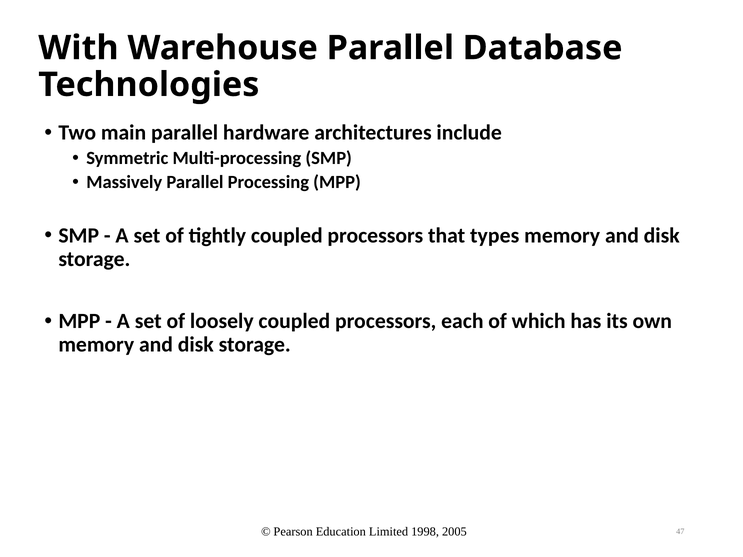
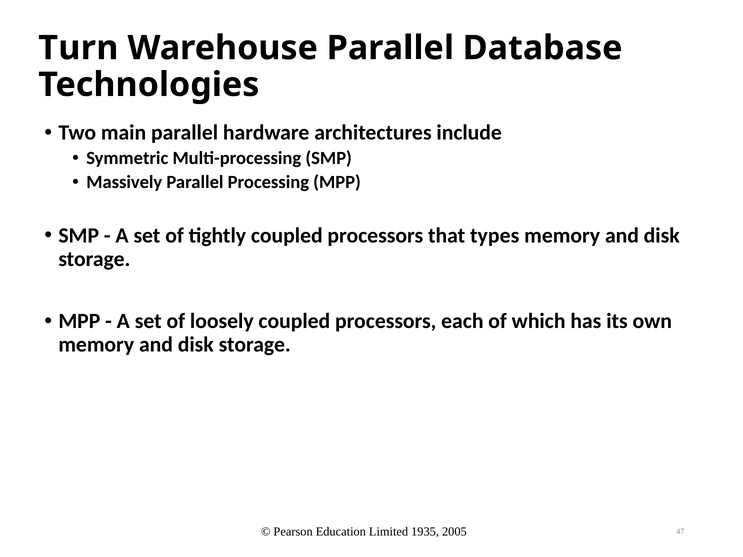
With: With -> Turn (78, 48)
1998: 1998 -> 1935 (425, 532)
